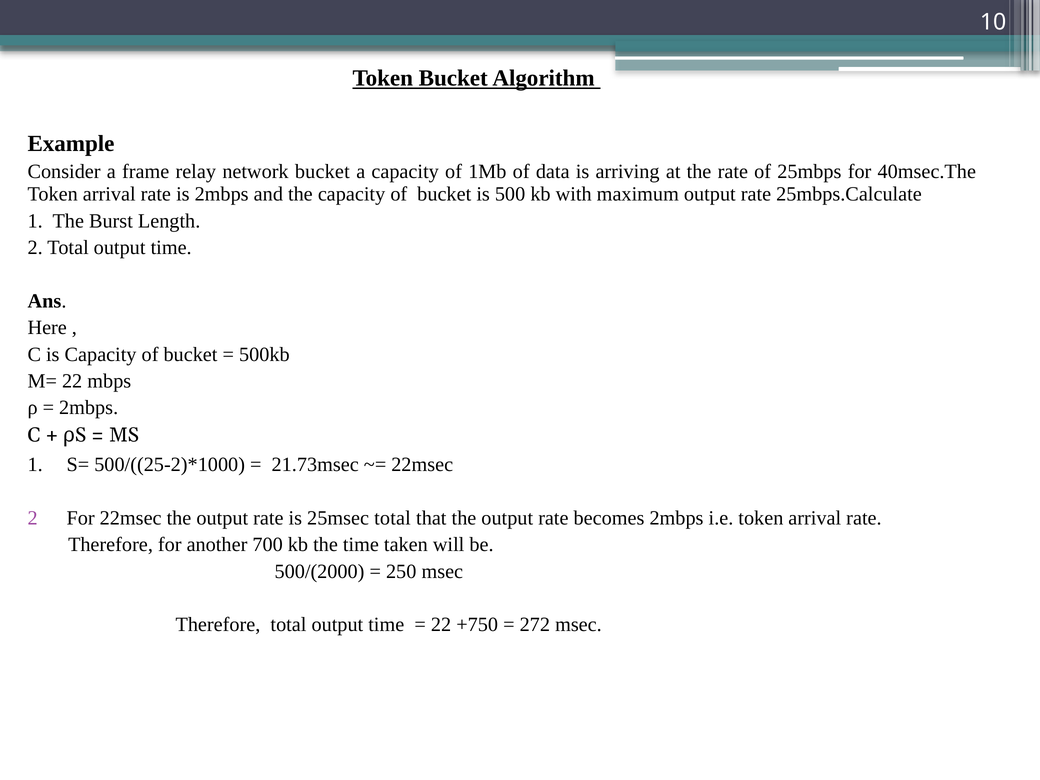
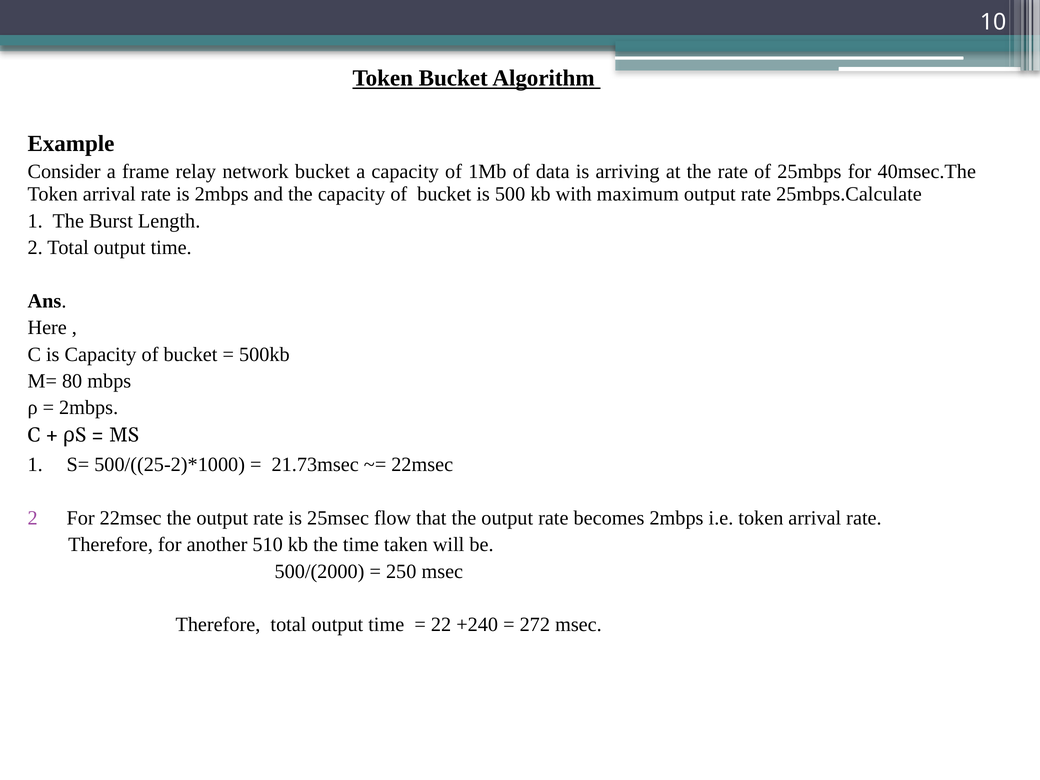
M= 22: 22 -> 80 (72, 381)
25msec total: total -> flow (393, 518)
700: 700 -> 510 (268, 545)
+750: +750 -> +240 (477, 625)
